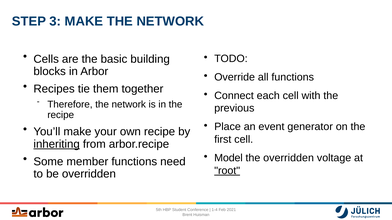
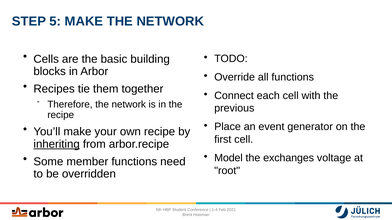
3: 3 -> 5 (55, 21)
the overridden: overridden -> exchanges (289, 158)
root underline: present -> none (227, 171)
